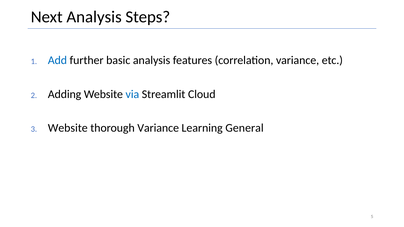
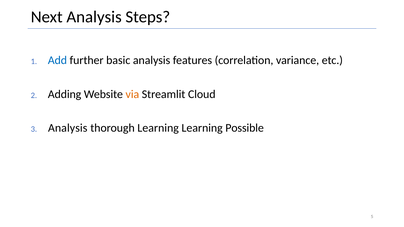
via colour: blue -> orange (132, 94)
Website: Website -> Analysis (68, 128)
thorough Variance: Variance -> Learning (158, 128)
General: General -> Possible (245, 128)
